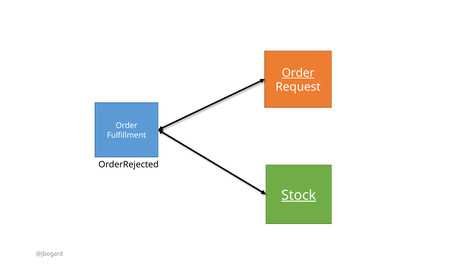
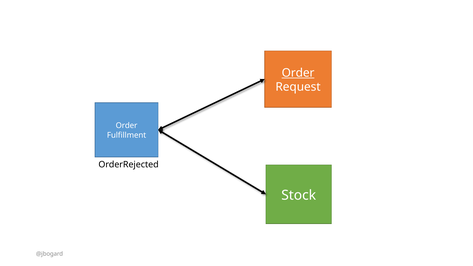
Stock underline: present -> none (299, 195)
